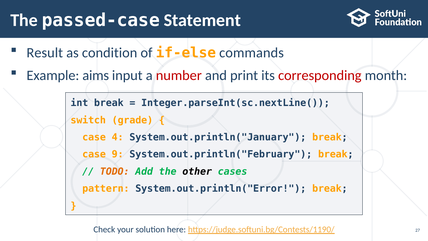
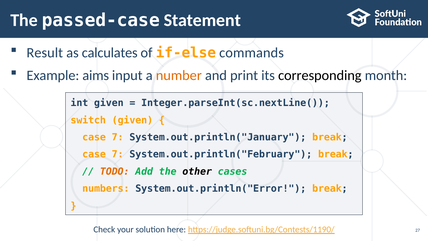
condition: condition -> calculates (110, 53)
number colour: red -> orange (179, 75)
corresponding colour: red -> black (320, 75)
int break: break -> given (109, 103)
switch grade: grade -> given (132, 120)
4: 4 -> 7 (118, 137)
9: 9 -> 7 (118, 154)
pattern: pattern -> numbers (106, 189)
